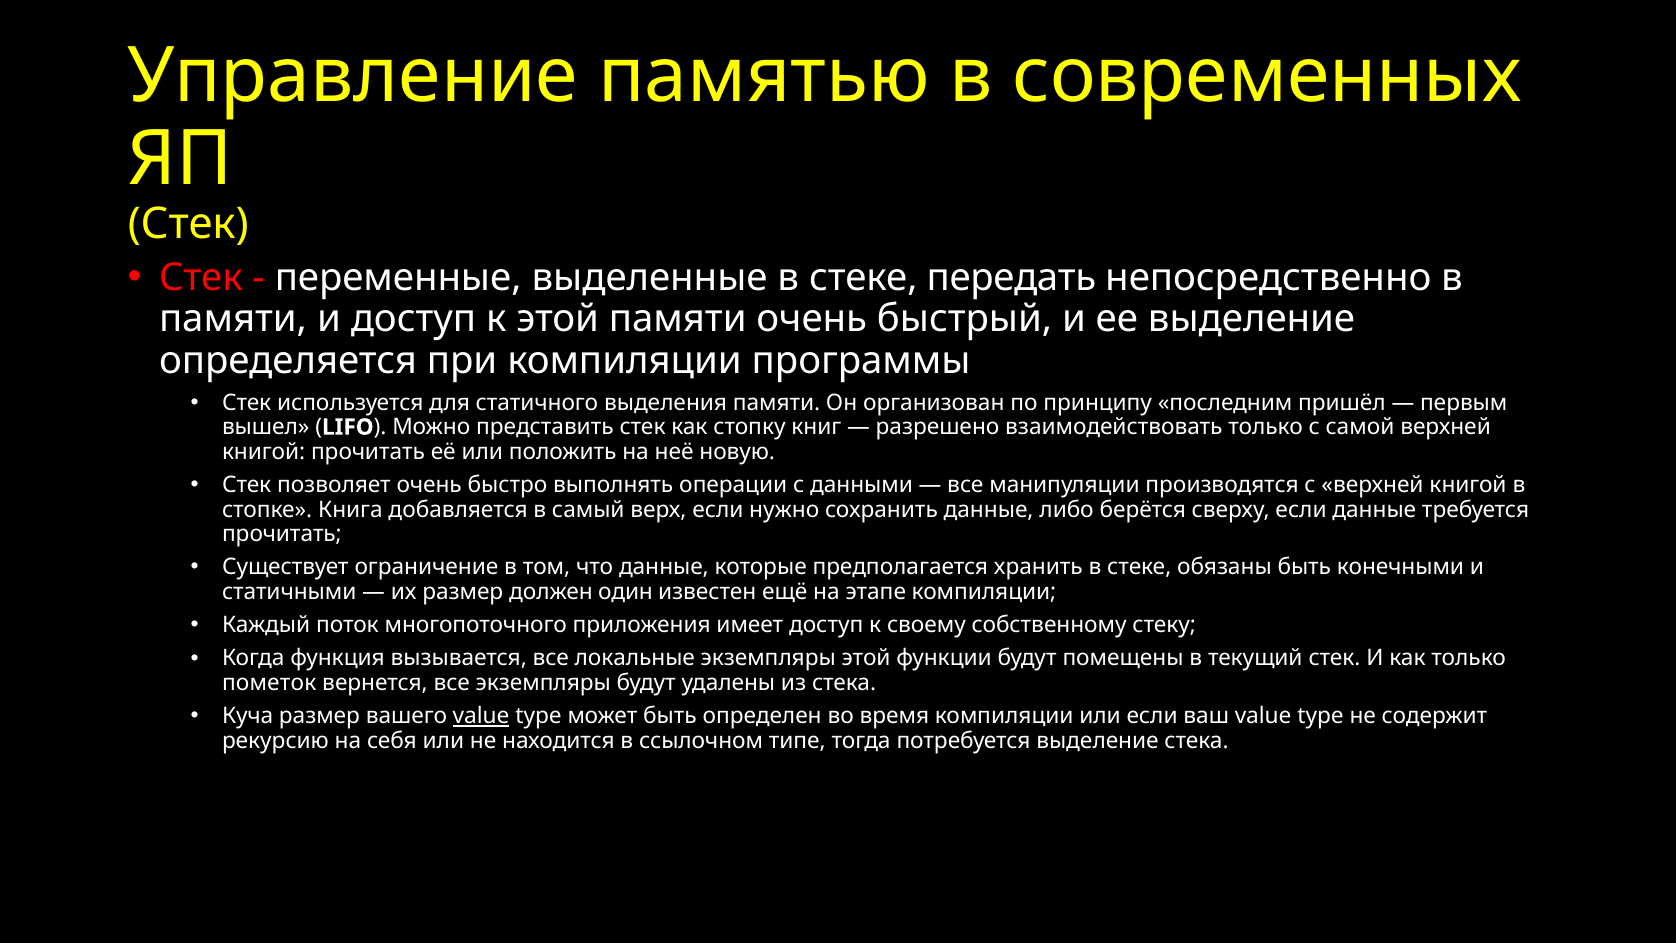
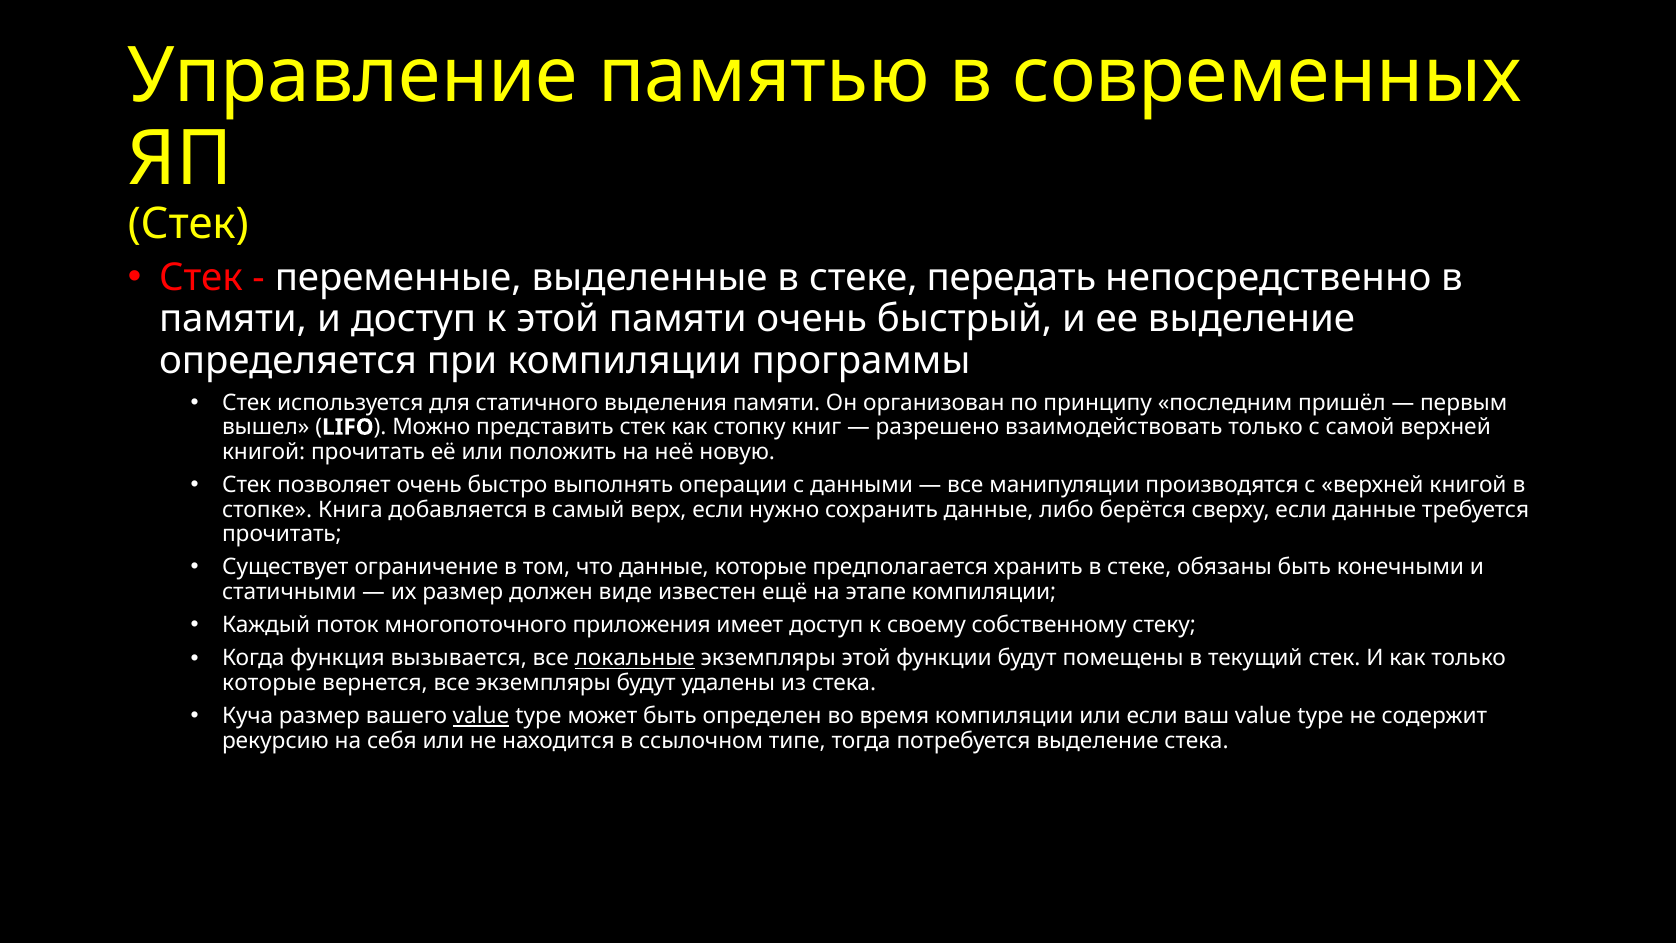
один: один -> виде (625, 592)
локальные underline: none -> present (635, 658)
пометок: пометок -> которые (269, 683)
